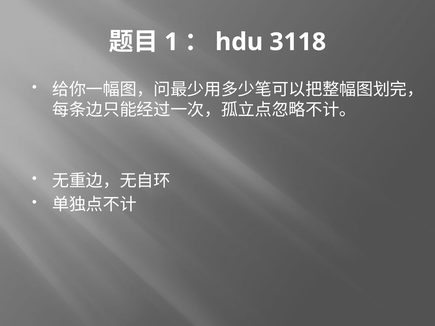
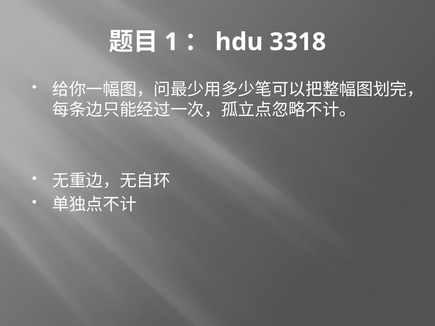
3118: 3118 -> 3318 (298, 42)
